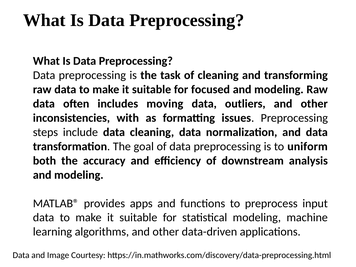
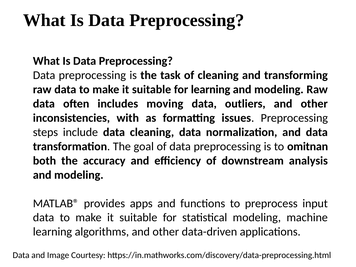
for focused: focused -> learning (211, 89)
uniform: uniform -> omitnan (308, 146)
